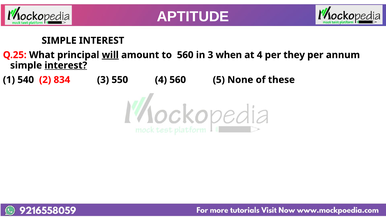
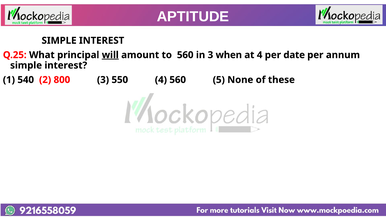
they: they -> date (294, 55)
interest underline: present -> none (66, 65)
834: 834 -> 800 (62, 80)
